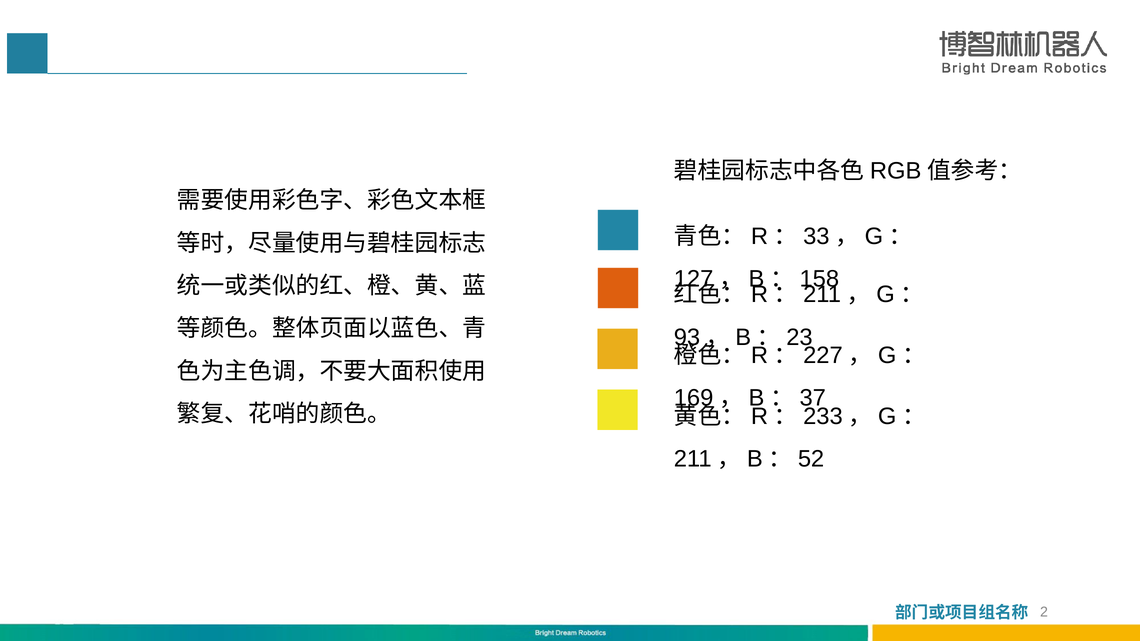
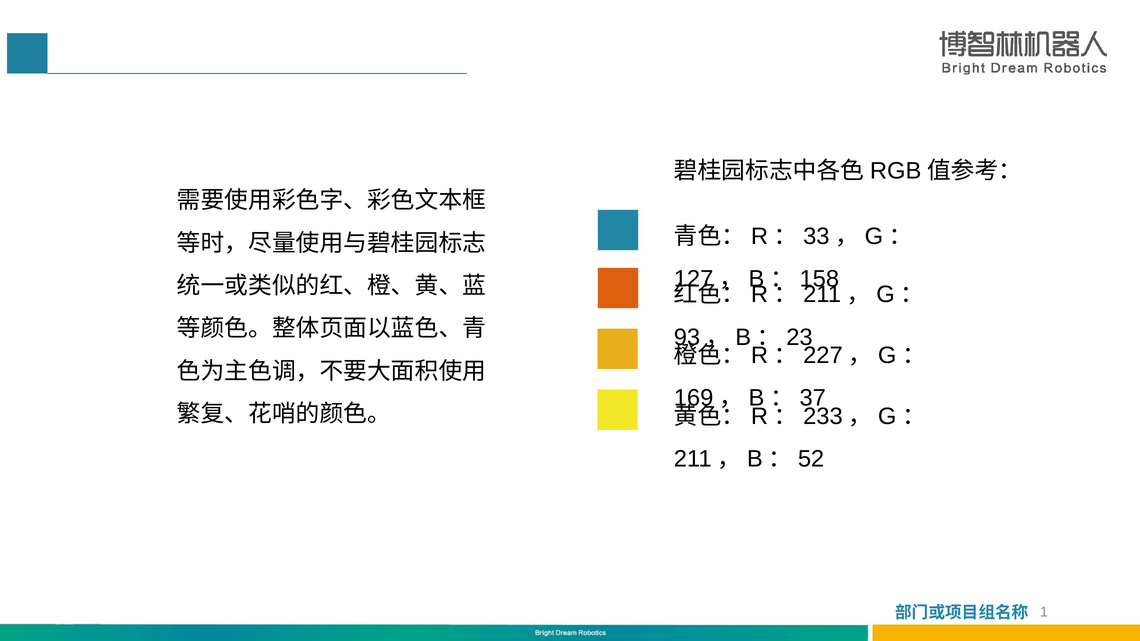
2: 2 -> 1 (1044, 612)
